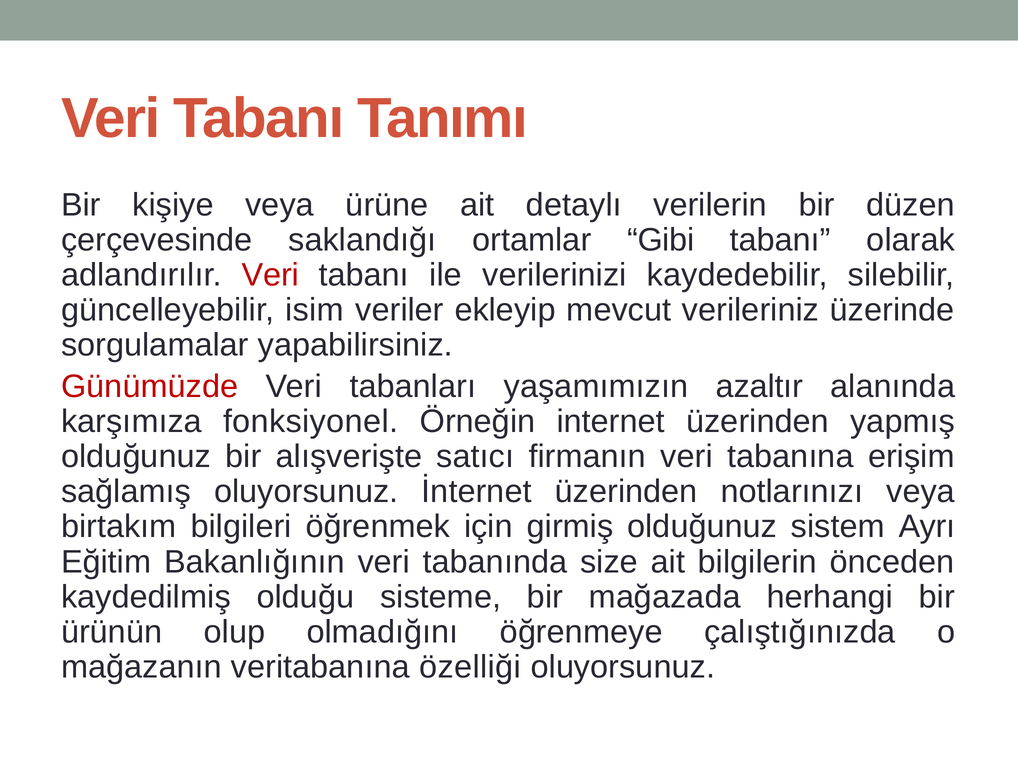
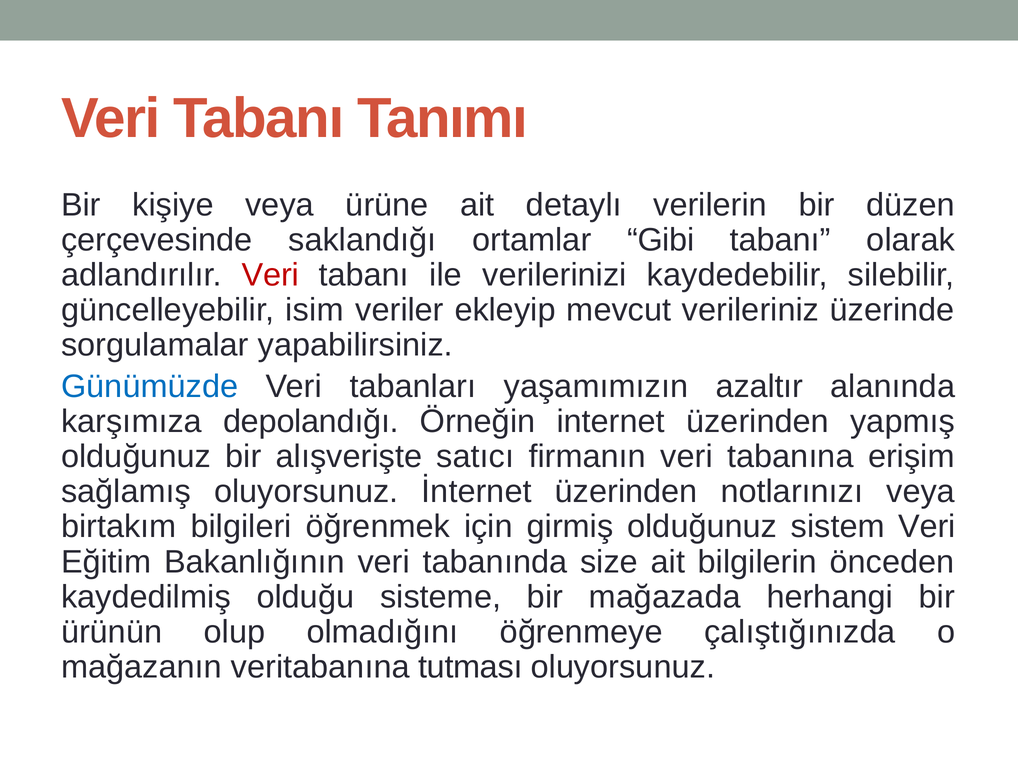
Günümüzde colour: red -> blue (150, 387)
fonksiyonel: fonksiyonel -> depolandığı (311, 422)
sistem Ayrı: Ayrı -> Veri (927, 527)
özelliği: özelliği -> tutması (470, 668)
